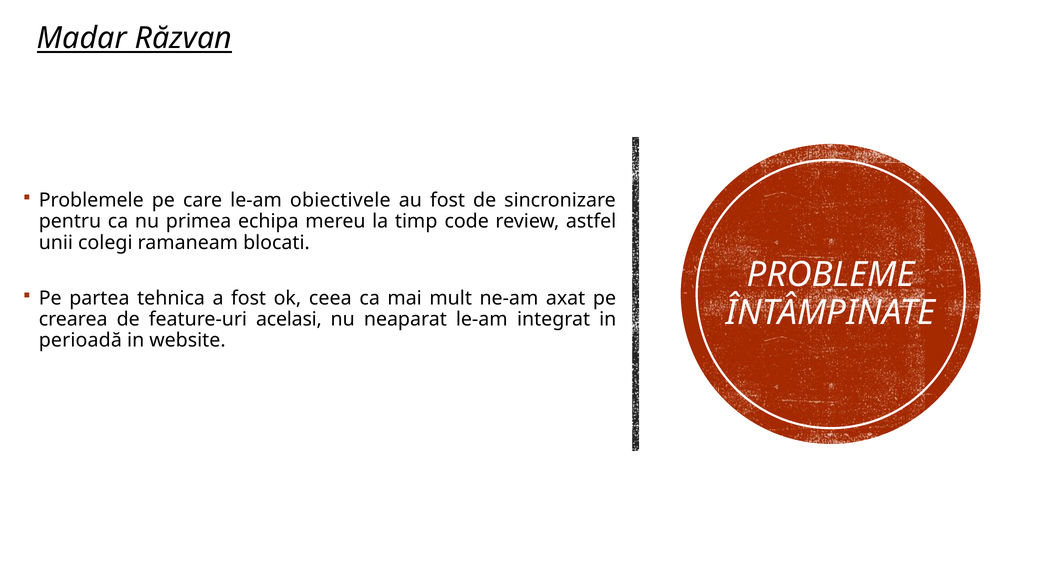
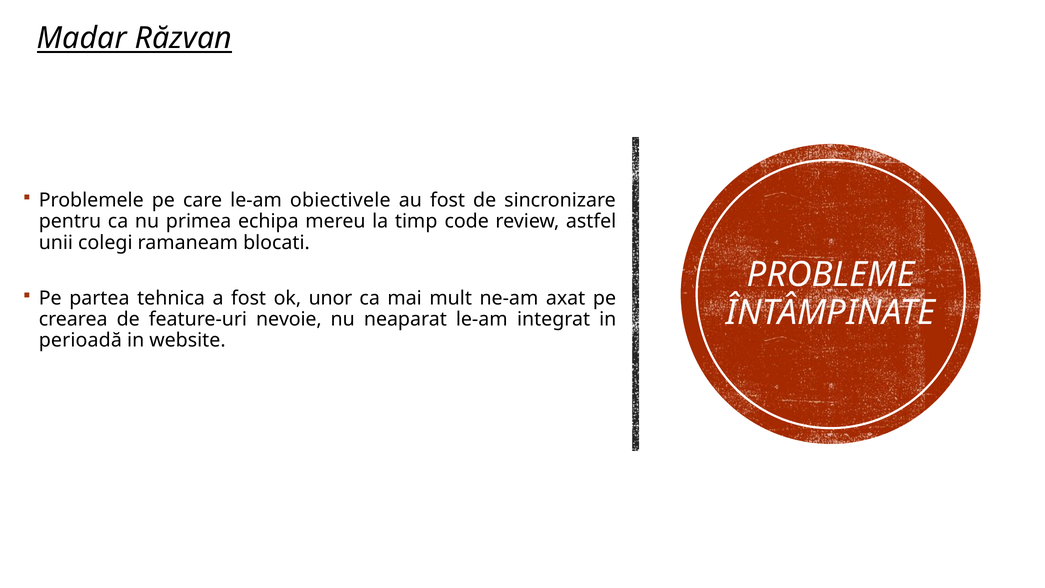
ceea: ceea -> unor (330, 298)
acelasi: acelasi -> nevoie (289, 319)
